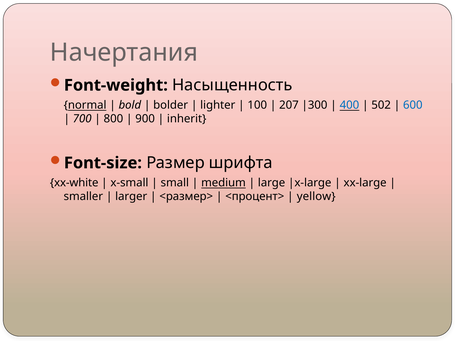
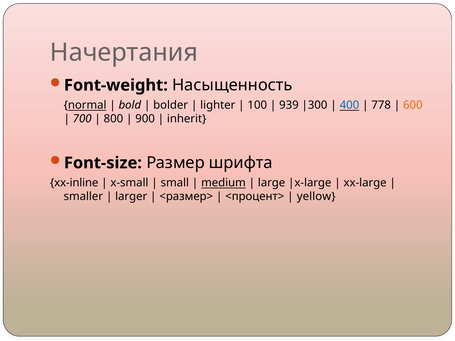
207: 207 -> 939 (289, 105)
502: 502 -> 778 (381, 105)
600 colour: blue -> orange (413, 105)
xx-white: xx-white -> xx-inline (74, 183)
